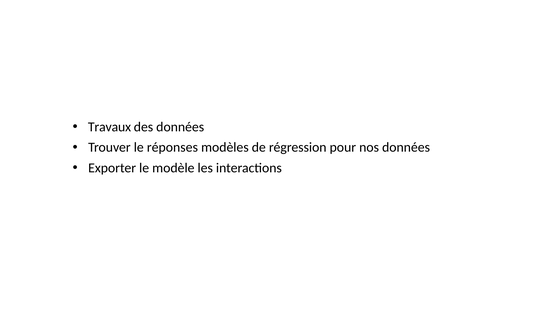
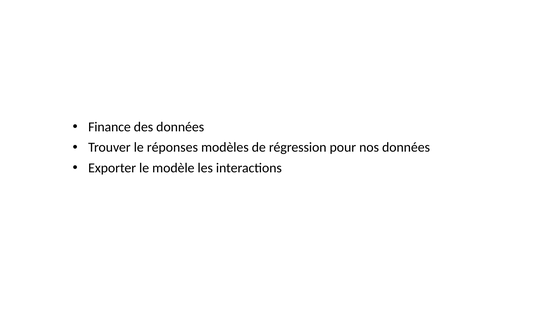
Travaux: Travaux -> Finance (109, 127)
